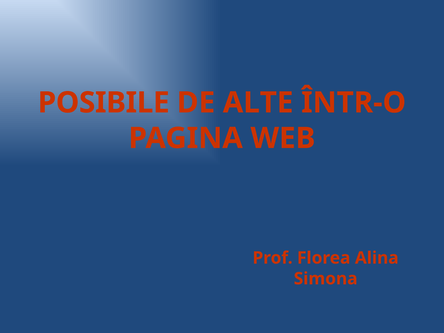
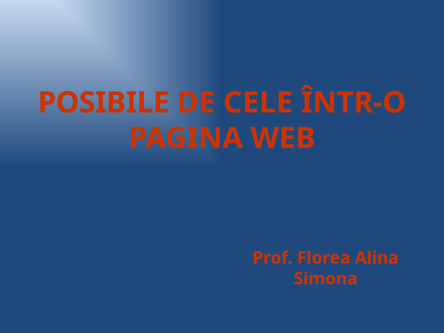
ALTE: ALTE -> CELE (258, 103)
